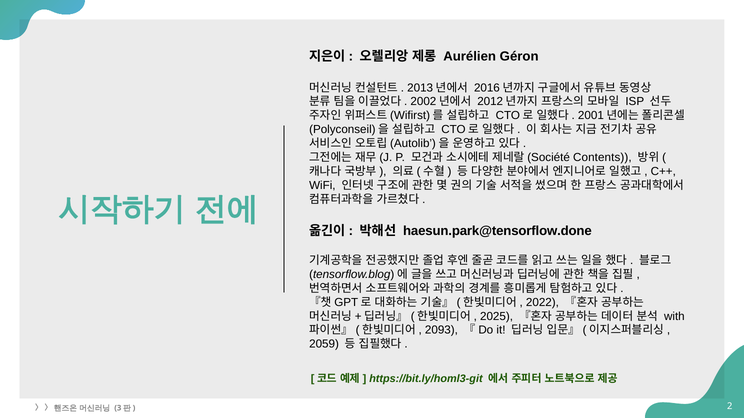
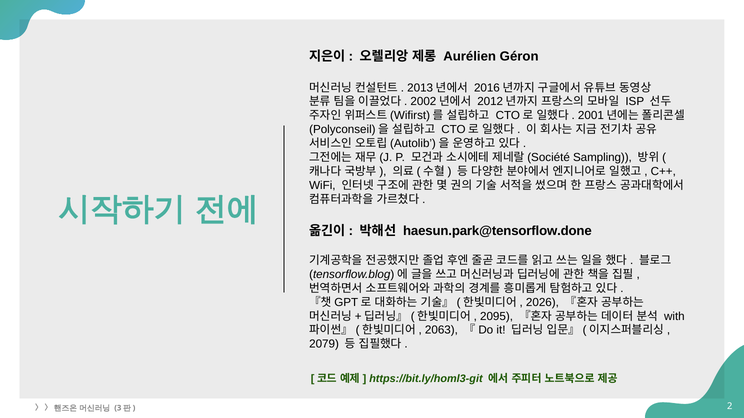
Contents: Contents -> Sampling (602, 158)
2022: 2022 -> 2026 (542, 303)
2025: 2025 -> 2095 (497, 317)
2093: 2093 -> 2063 (441, 331)
2059: 2059 -> 2079 (324, 344)
